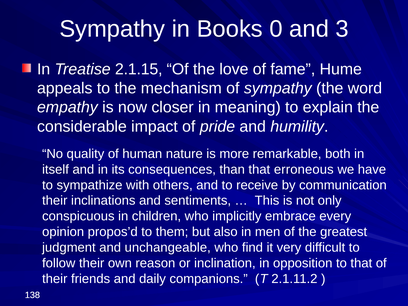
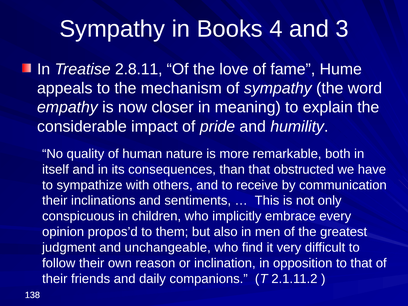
0: 0 -> 4 (276, 29)
2.1.15: 2.1.15 -> 2.8.11 (139, 69)
erroneous: erroneous -> obstructed (304, 169)
